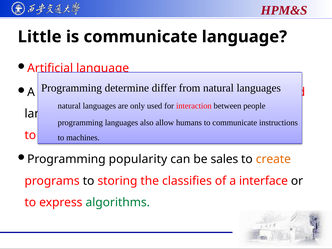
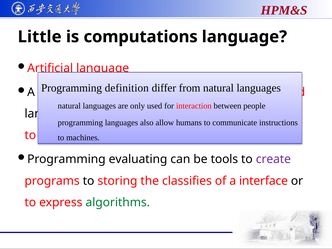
is communicate: communicate -> computations (141, 37)
determine: determine -> definition (127, 88)
popularity: popularity -> evaluating (138, 159)
sales: sales -> tools (224, 159)
create colour: orange -> purple (273, 159)
